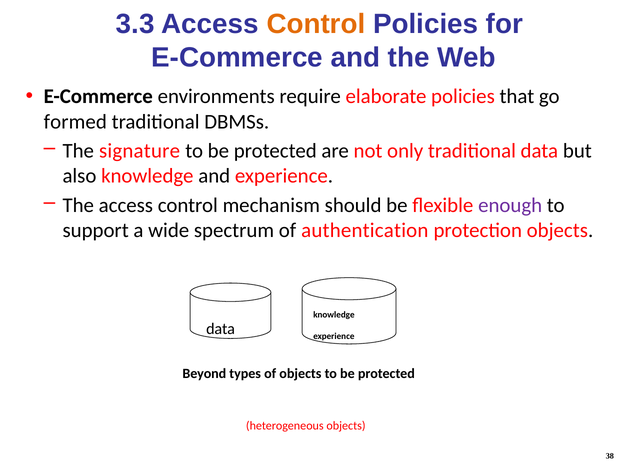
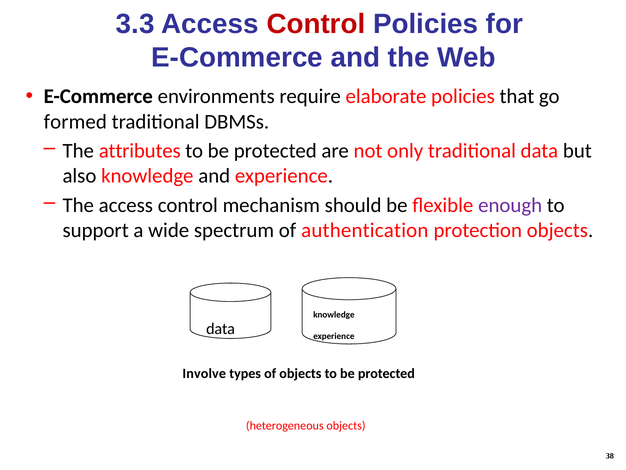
Control colour: orange -> red (316, 24)
signature: signature -> attributes (140, 151)
Beyond: Beyond -> Involve (204, 373)
